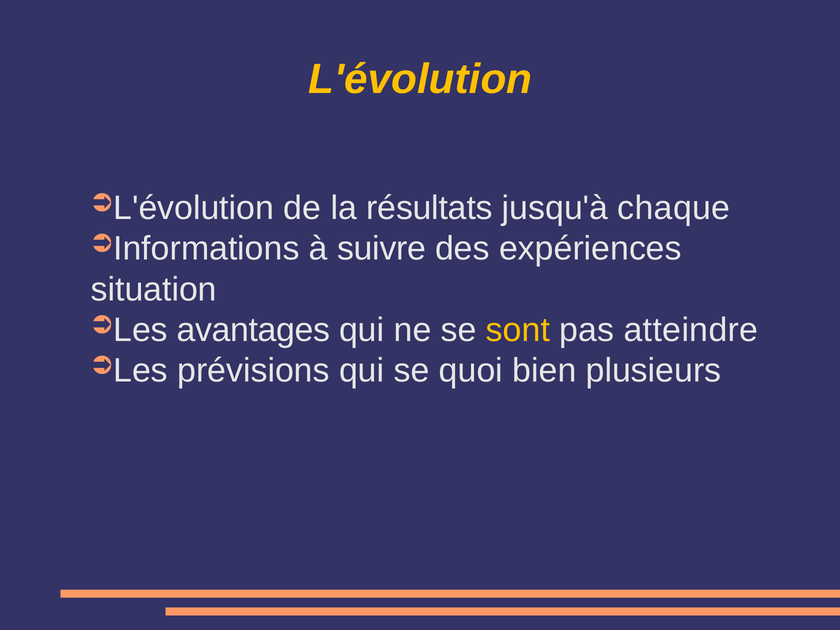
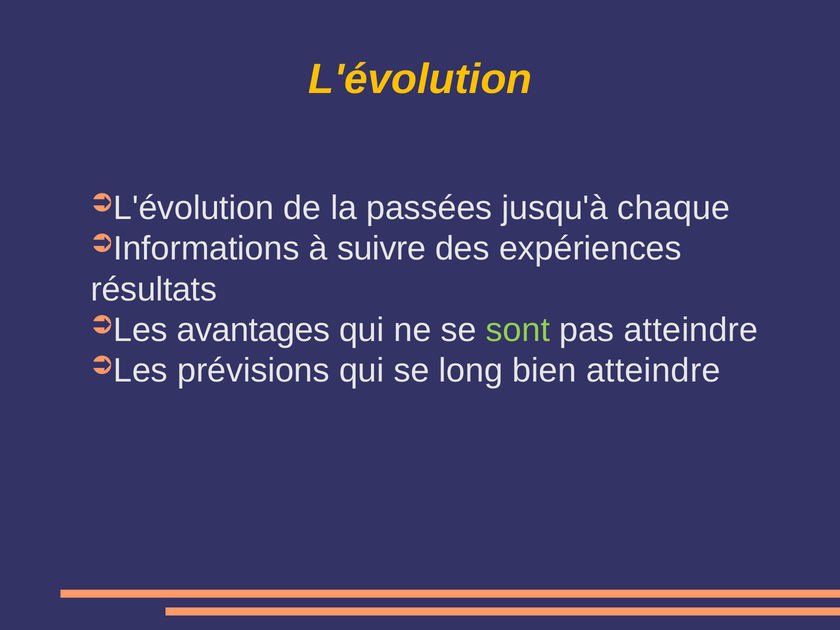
résultats: résultats -> passées (429, 208)
situation: situation -> résultats (154, 289)
sont colour: yellow -> light green (518, 330)
quoi: quoi -> long (471, 371)
bien plusieurs: plusieurs -> atteindre (653, 371)
